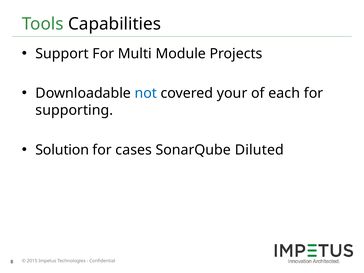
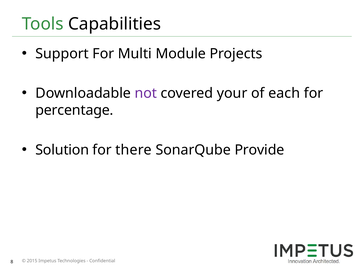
not colour: blue -> purple (146, 93)
supporting: supporting -> percentage (74, 110)
cases: cases -> there (134, 150)
Diluted: Diluted -> Provide (259, 150)
